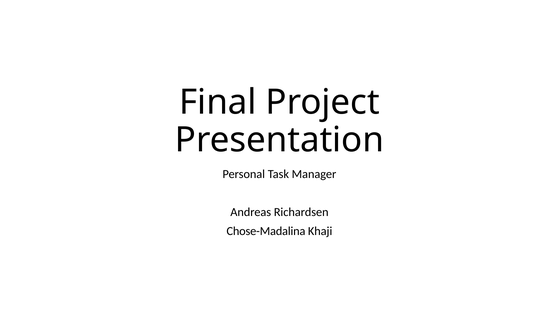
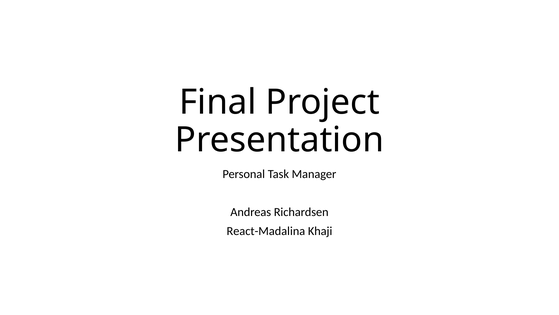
Chose-Madalina: Chose-Madalina -> React-Madalina (266, 231)
